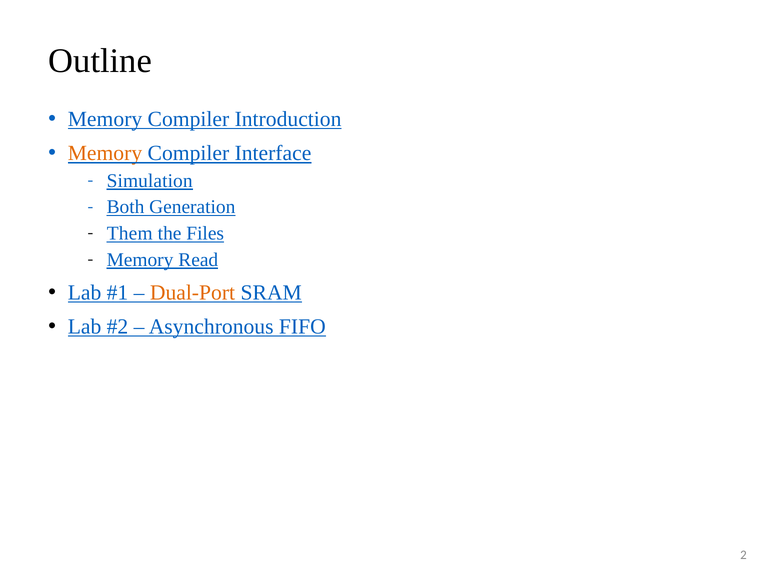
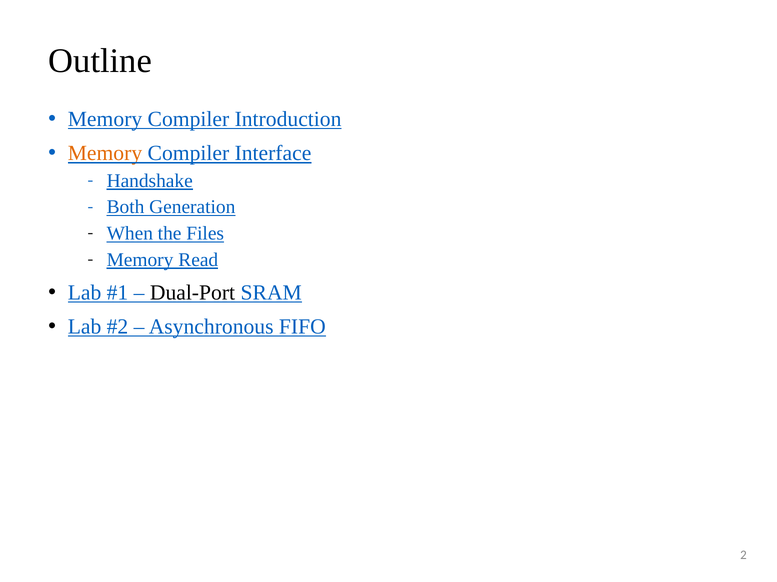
Simulation: Simulation -> Handshake (150, 181)
Them: Them -> When (130, 234)
Dual-Port colour: orange -> black (192, 293)
